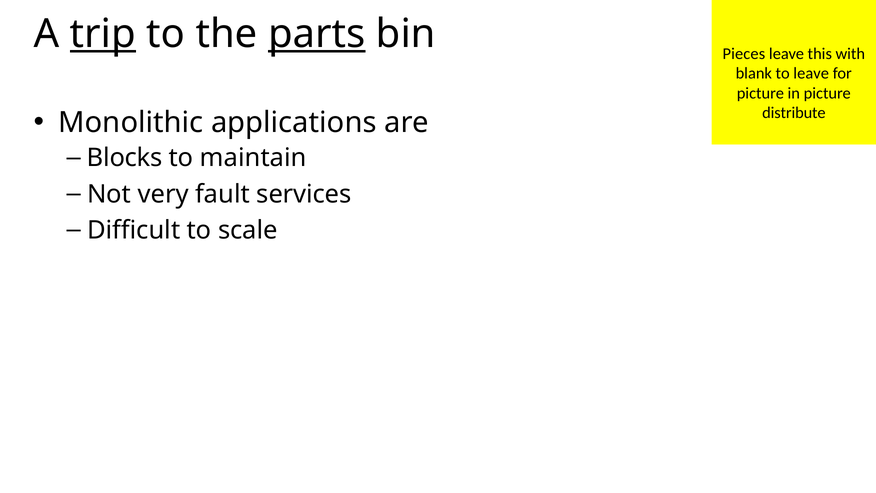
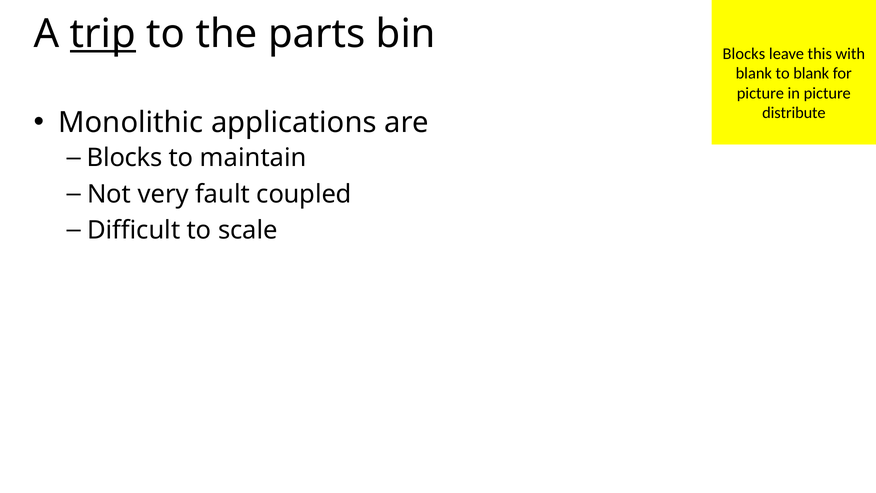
parts underline: present -> none (317, 34)
Pieces: Pieces -> Blocks (744, 54)
to leave: leave -> blank (811, 73)
services: services -> coupled (304, 194)
